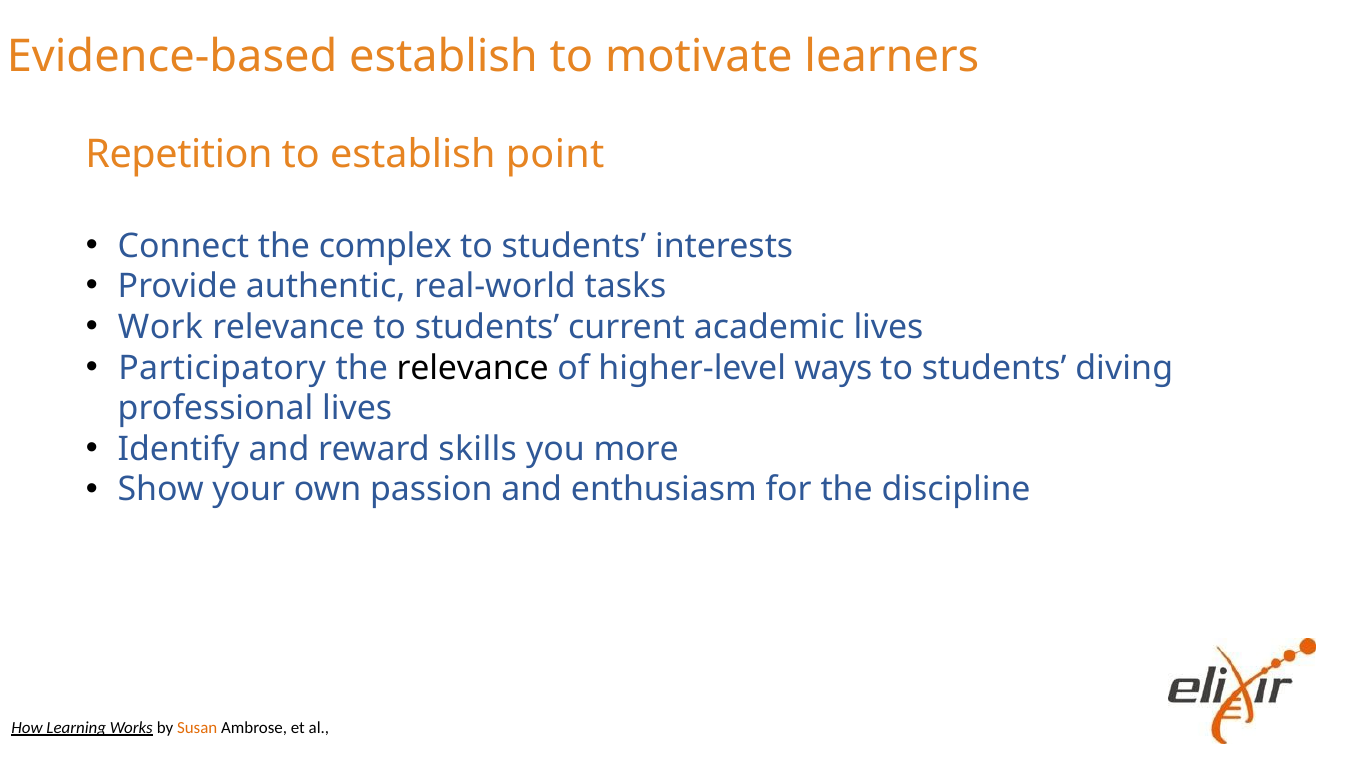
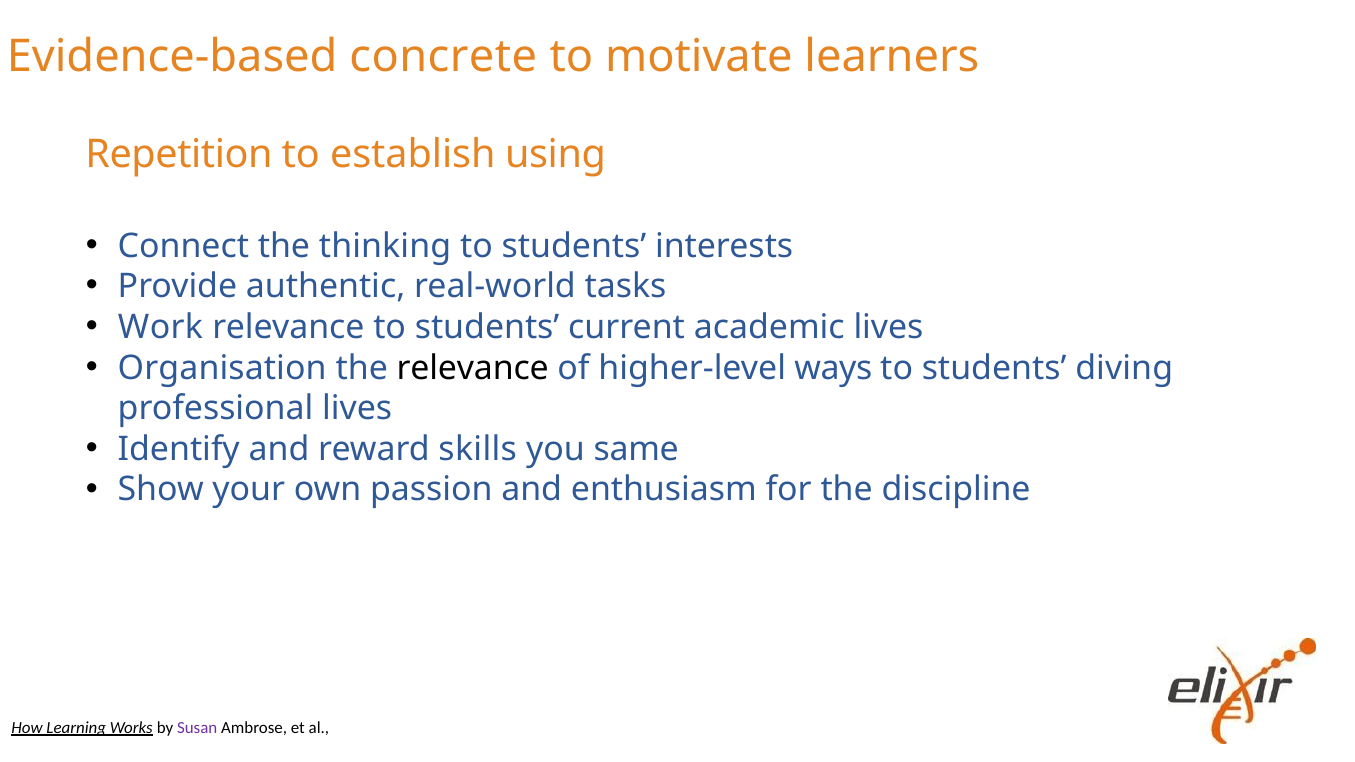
Evidence-based establish: establish -> concrete (443, 57)
point: point -> using (556, 155)
complex: complex -> thinking (385, 246)
Participatory: Participatory -> Organisation (222, 368)
more: more -> same (636, 449)
Susan colour: orange -> purple (197, 728)
